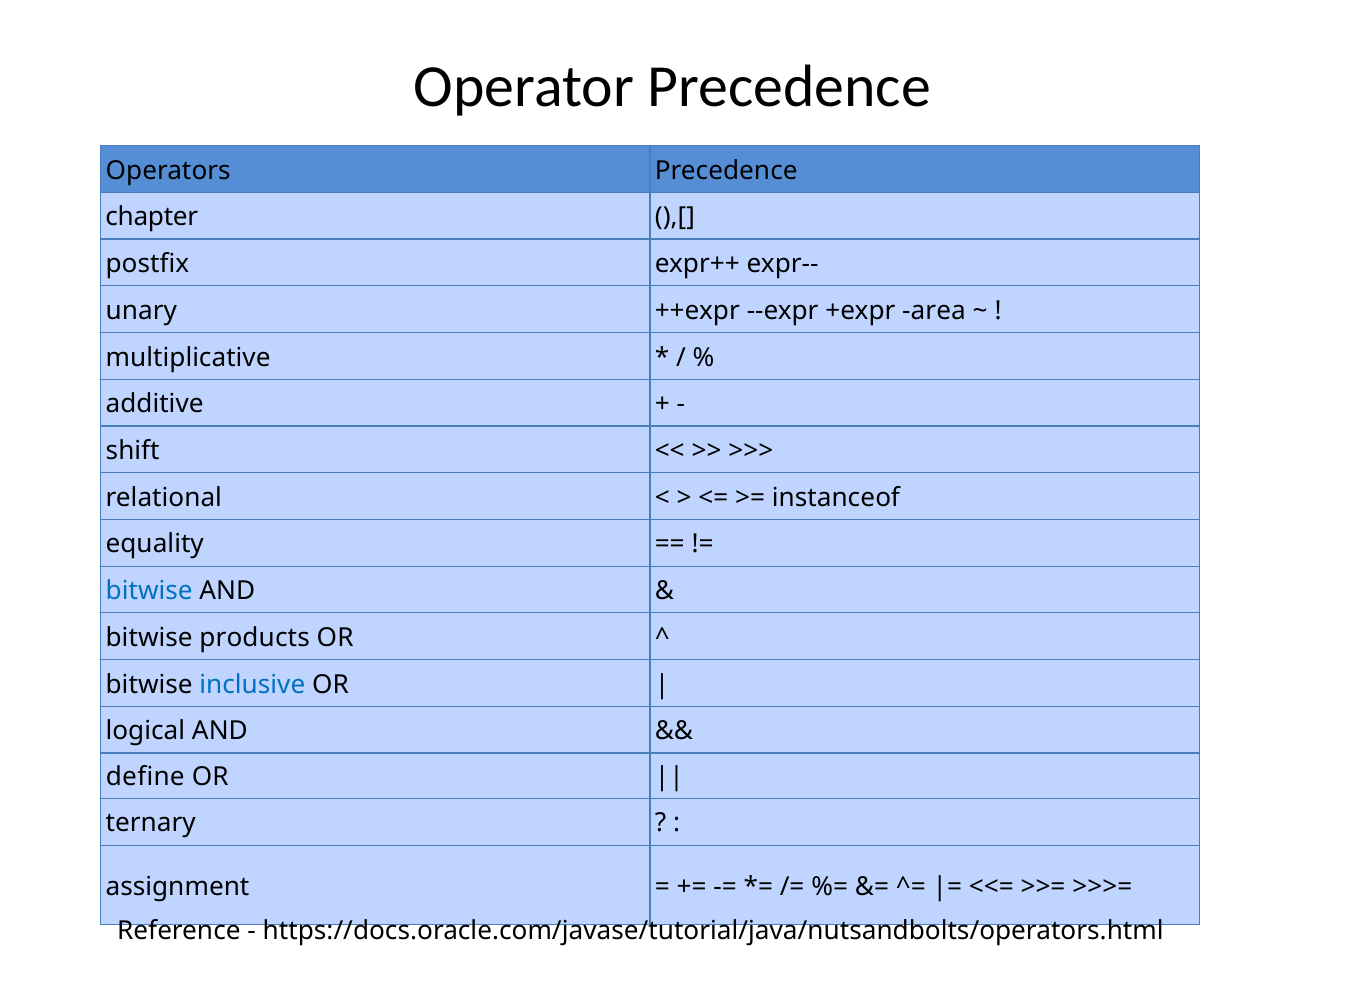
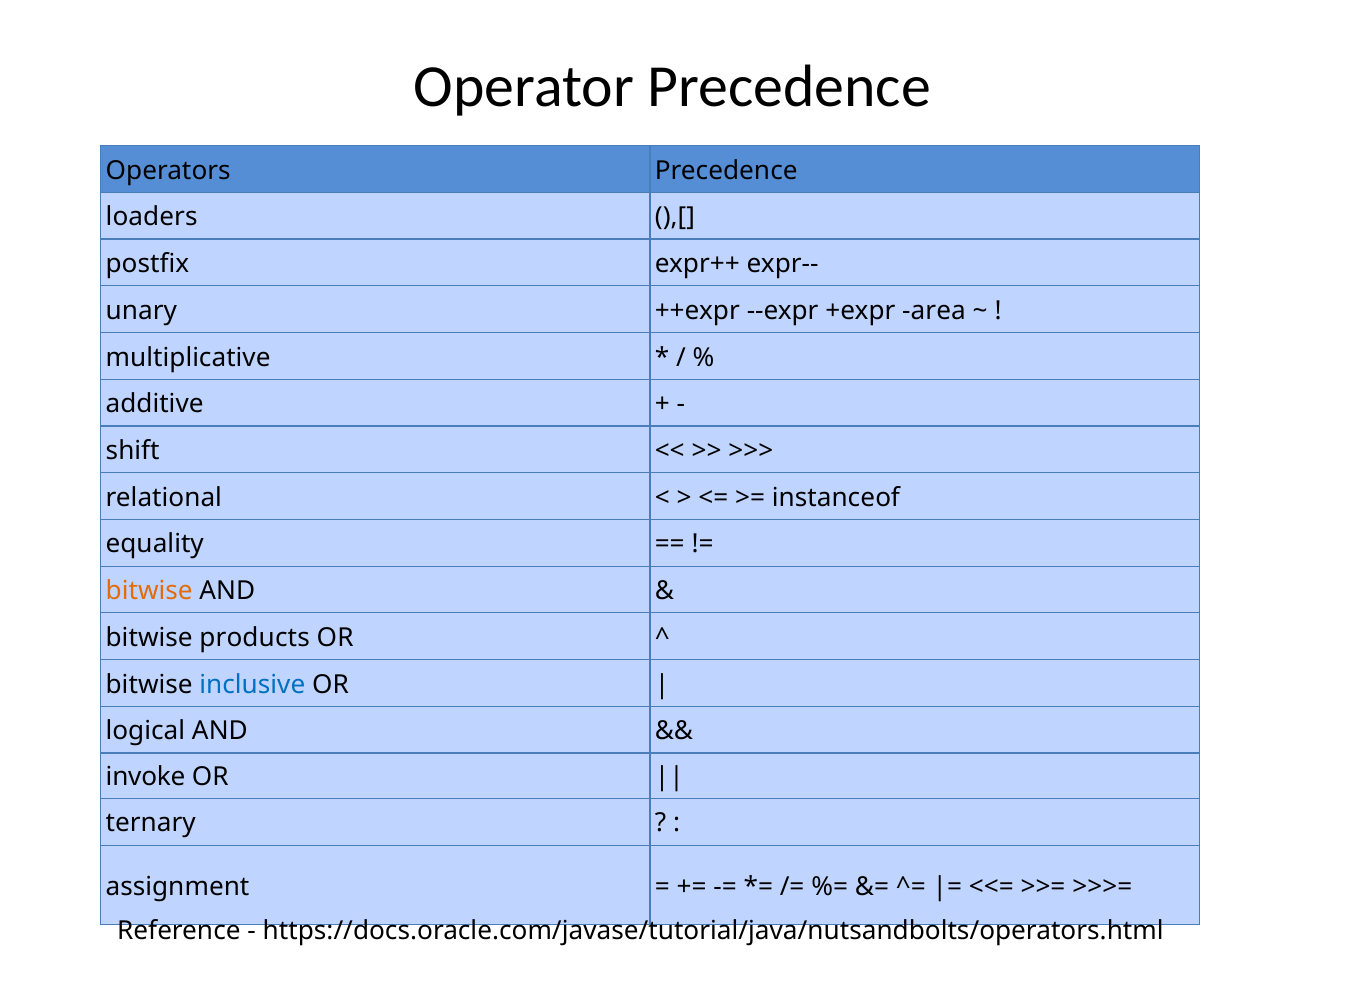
chapter: chapter -> loaders (152, 217)
bitwise colour: blue -> orange (149, 591)
define: define -> invoke (146, 778)
